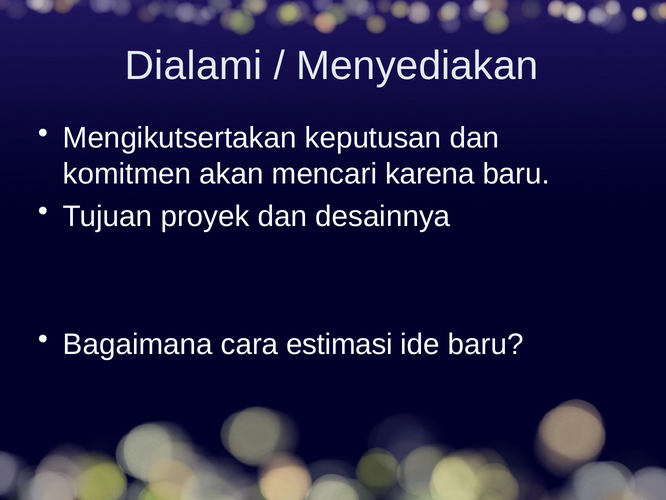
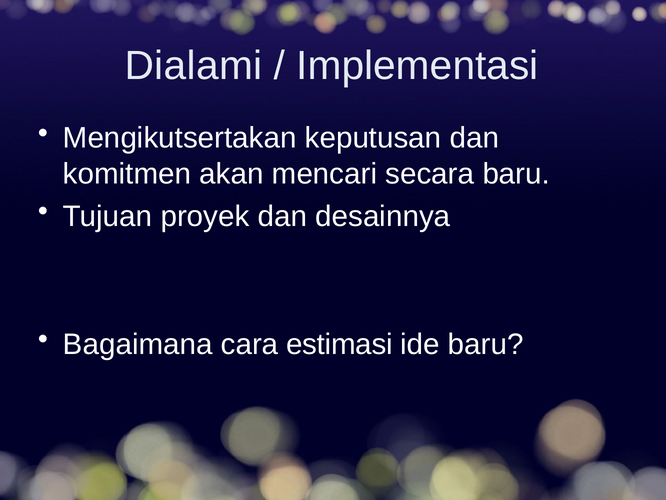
Menyediakan: Menyediakan -> Implementasi (417, 66)
karena: karena -> secara (430, 174)
